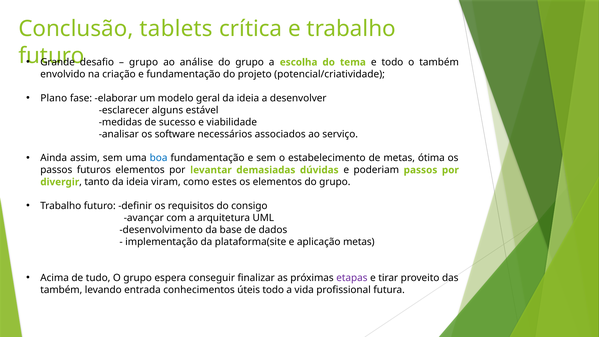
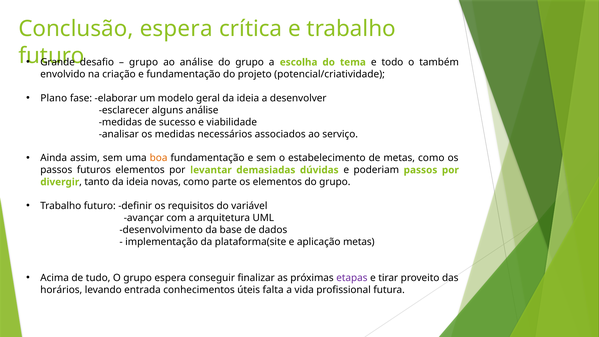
Conclusão tablets: tablets -> espera (176, 29)
alguns estável: estável -> análise (202, 110)
os software: software -> medidas (175, 134)
boa colour: blue -> orange (159, 158)
metas ótima: ótima -> como (431, 158)
viram: viram -> novas (166, 182)
estes: estes -> parte (224, 182)
consigo: consigo -> variável (249, 206)
também: também -> horários (61, 290)
úteis todo: todo -> falta (273, 290)
